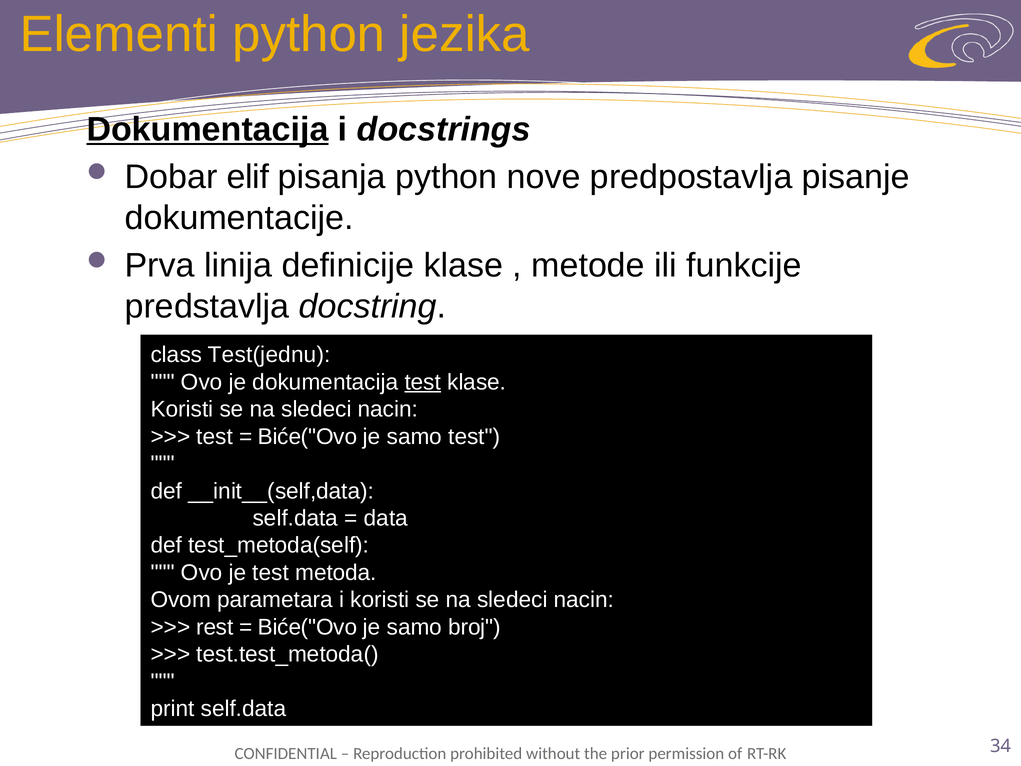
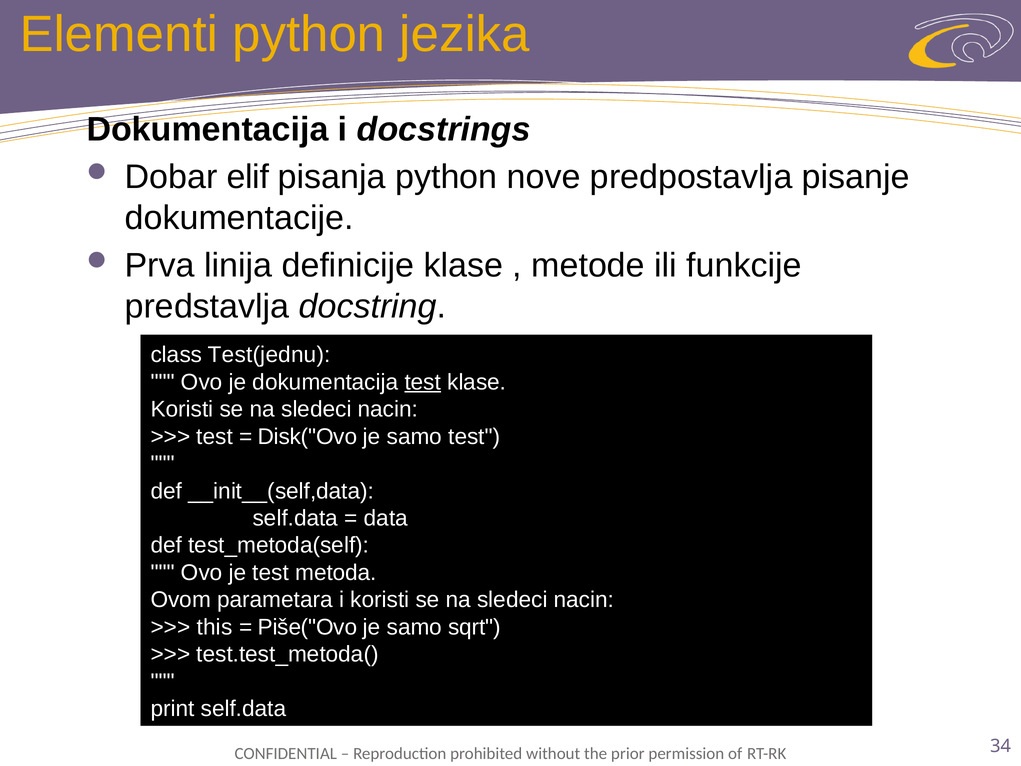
Dokumentacija underline: present -> none (208, 129)
Biće("Ovo: Biće("Ovo -> Disk("Ovo (308, 436)
rest: rest -> this (215, 627)
Biće("Ovo: Biće("Ovo -> Piše("Ovo (308, 627)
broj: broj -> sqrt (474, 627)
